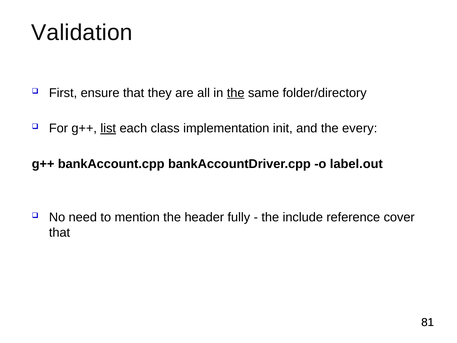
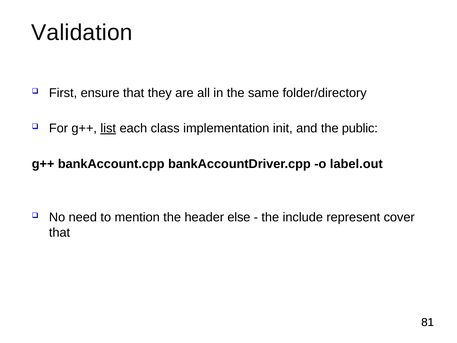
the underline: present -> none (236, 93)
every: every -> public (360, 128)
fully: fully -> else (239, 217)
reference: reference -> represent (353, 217)
